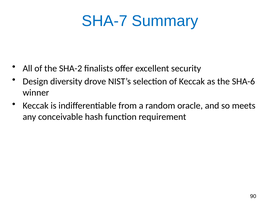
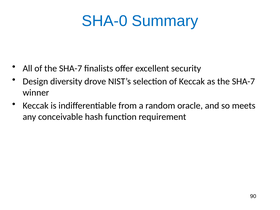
SHA-7: SHA-7 -> SHA-0 (105, 21)
of the SHA-2: SHA-2 -> SHA-7 (71, 68)
as the SHA-6: SHA-6 -> SHA-7 (243, 81)
